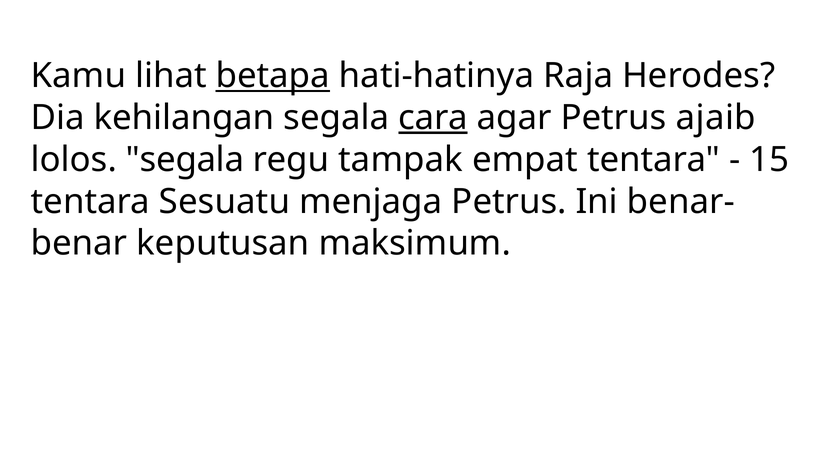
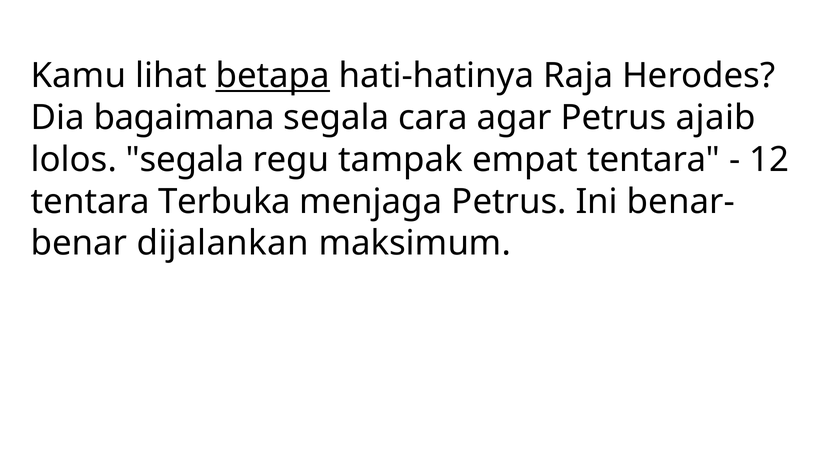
kehilangan: kehilangan -> bagaimana (184, 118)
cara underline: present -> none (433, 118)
15: 15 -> 12 (769, 160)
Sesuatu: Sesuatu -> Terbuka (225, 201)
keputusan: keputusan -> dijalankan (223, 243)
